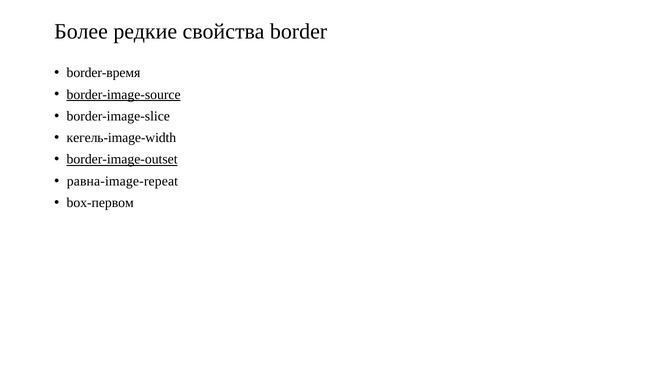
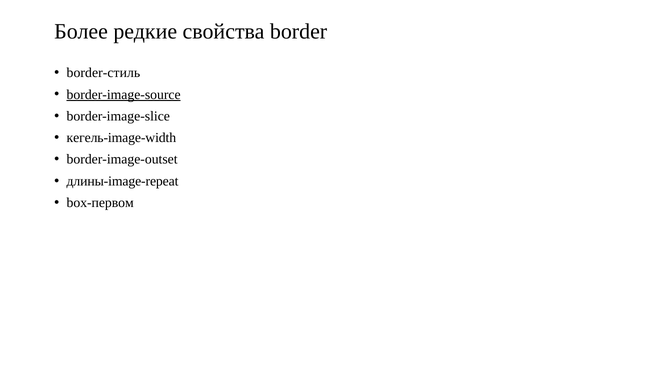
border-время: border-время -> border-стиль (103, 73)
border-image-outset underline: present -> none (122, 160)
равна-image-repeat: равна-image-repeat -> длины-image-repeat (123, 181)
